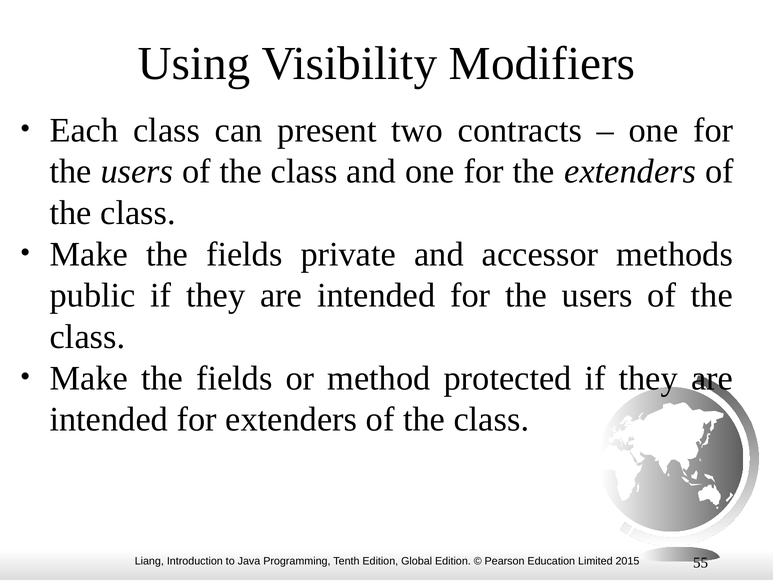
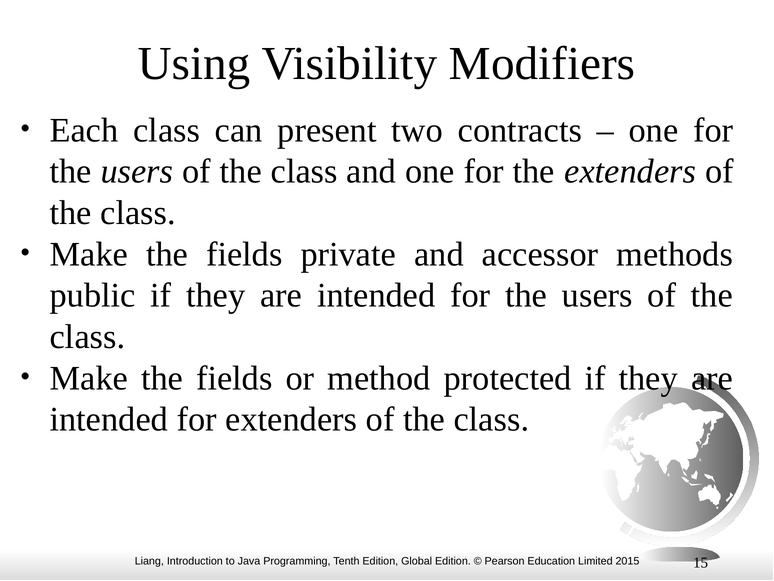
55: 55 -> 15 (701, 562)
